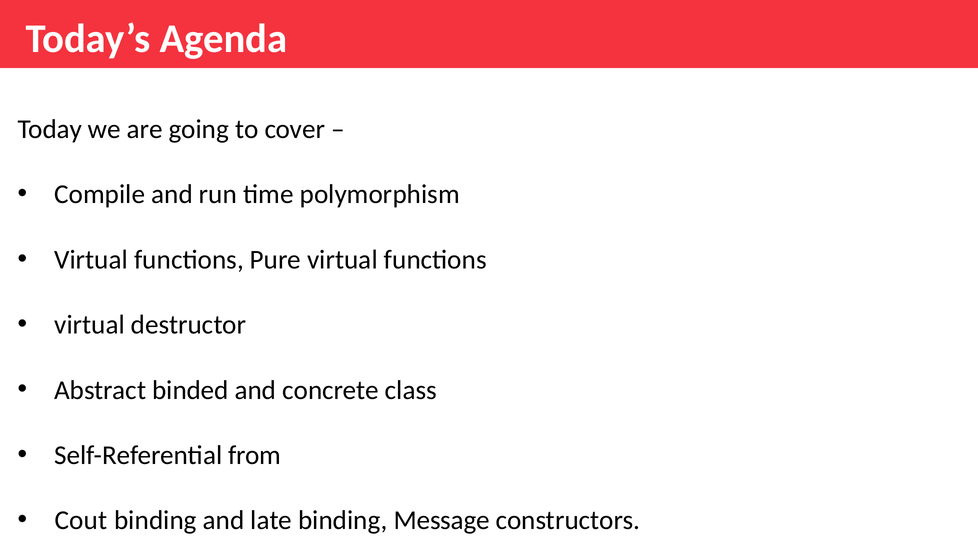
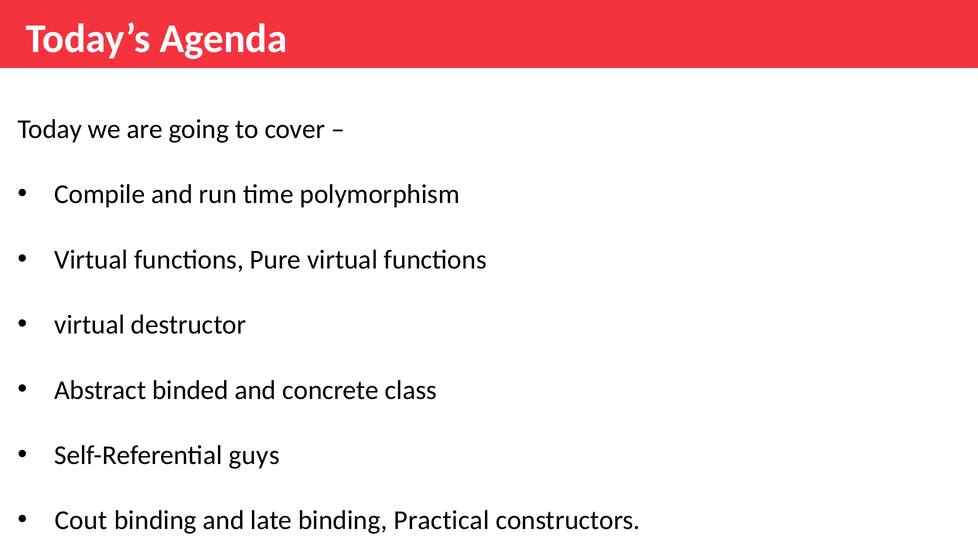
from: from -> guys (254, 455)
Message: Message -> Practical (442, 521)
